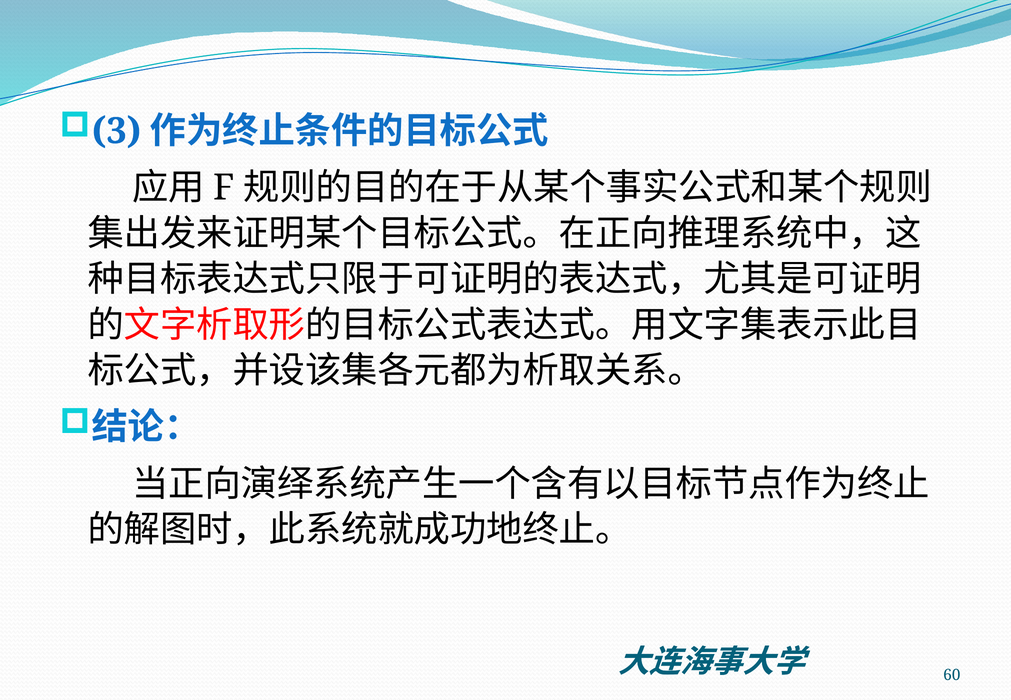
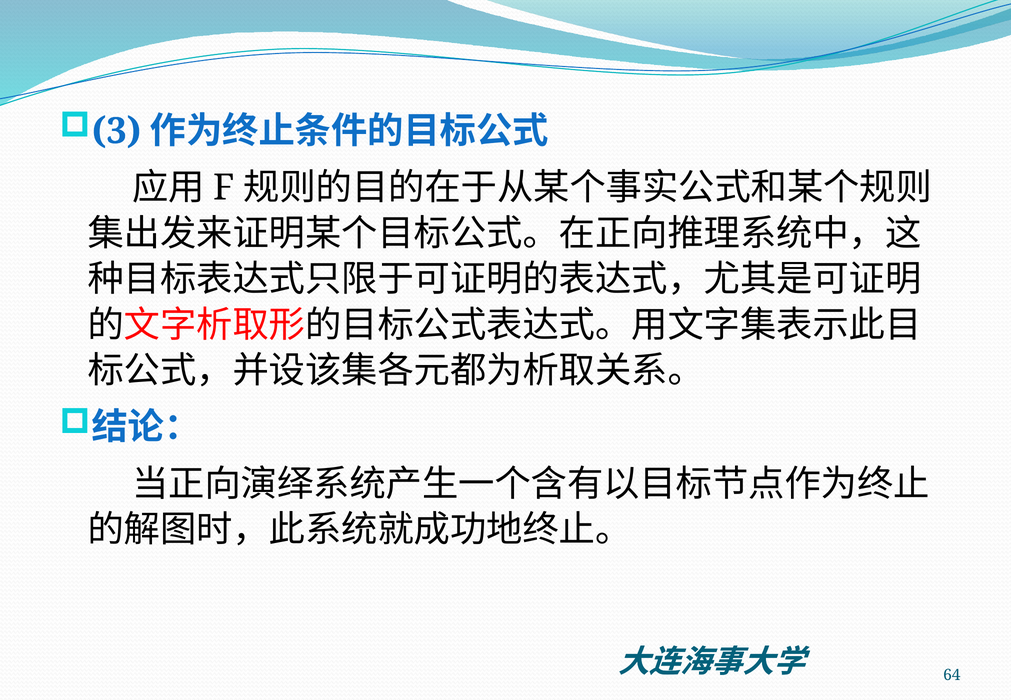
60: 60 -> 64 (952, 675)
